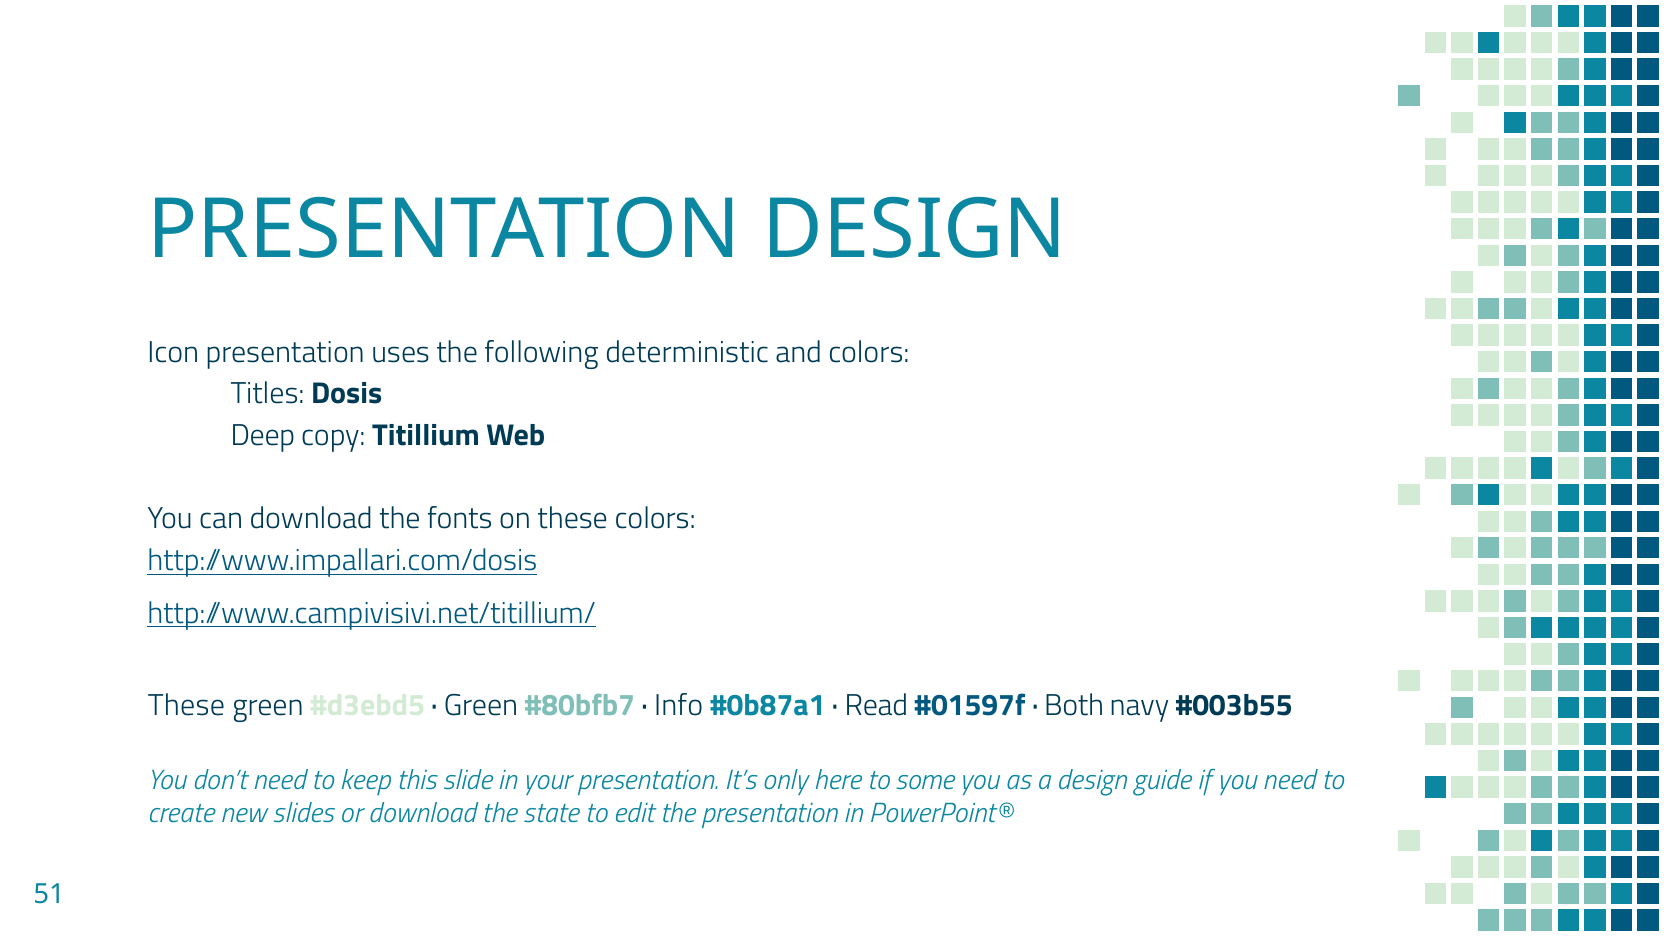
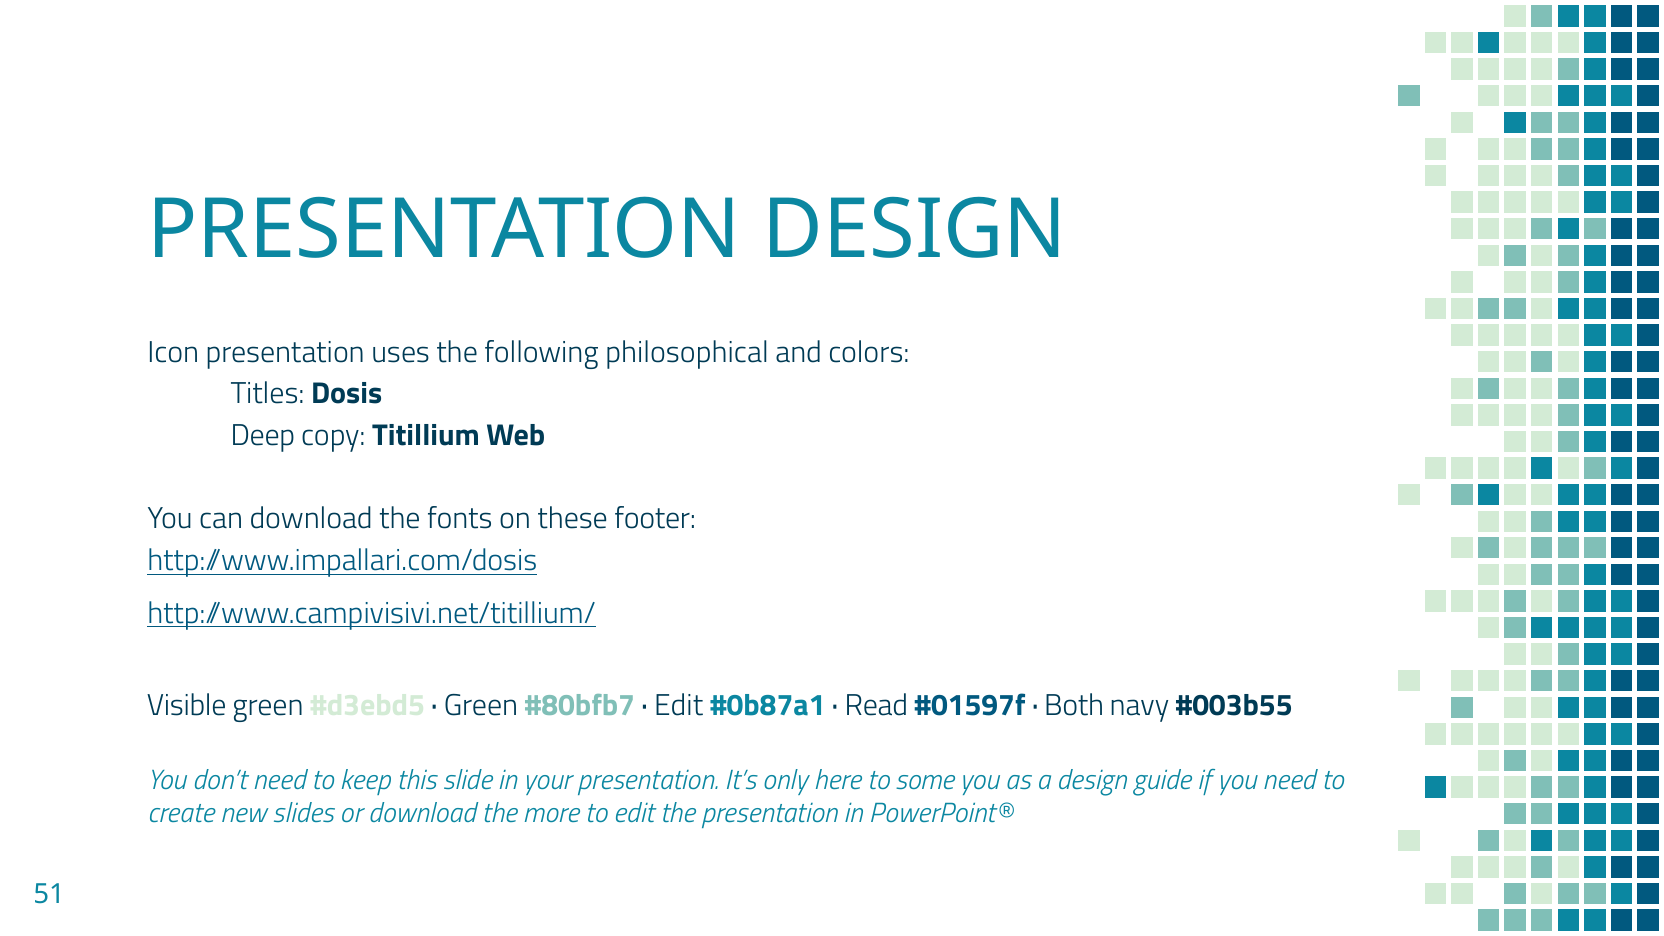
deterministic: deterministic -> philosophical (687, 352)
these colors: colors -> footer (655, 518)
These: These -> Visible (187, 706)
Info: Info -> Edit (679, 706)
state: state -> more (551, 814)
